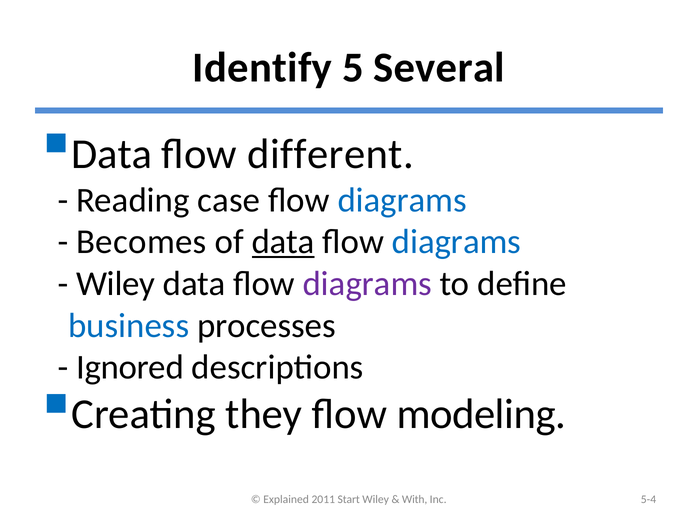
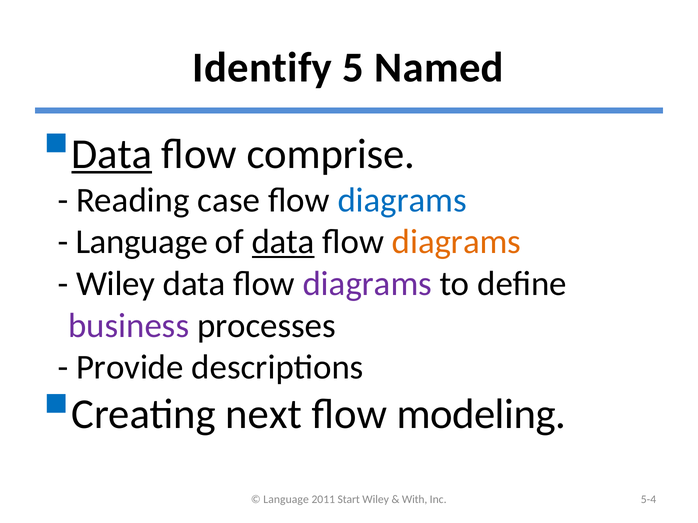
Several: Several -> Named (439, 68)
Data underline: none -> present (112, 154)
different: different -> comprise (331, 154)
Becomes: Becomes -> Language (142, 242)
diagrams colour: blue -> orange (456, 242)
business colour: blue -> purple (129, 326)
Ignored: Ignored -> Provide (130, 368)
they: they -> next (264, 415)
Explained: Explained -> Language (286, 500)
